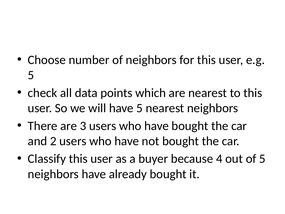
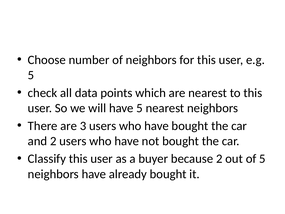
because 4: 4 -> 2 (219, 159)
